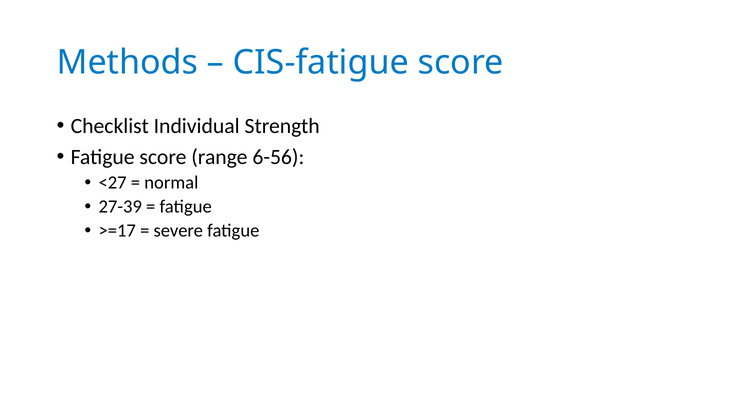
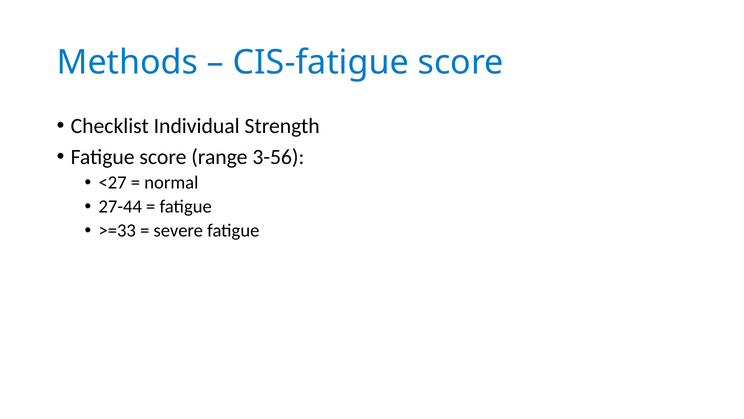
6-56: 6-56 -> 3-56 (278, 157)
27-39: 27-39 -> 27-44 (120, 206)
>=17: >=17 -> >=33 (117, 230)
